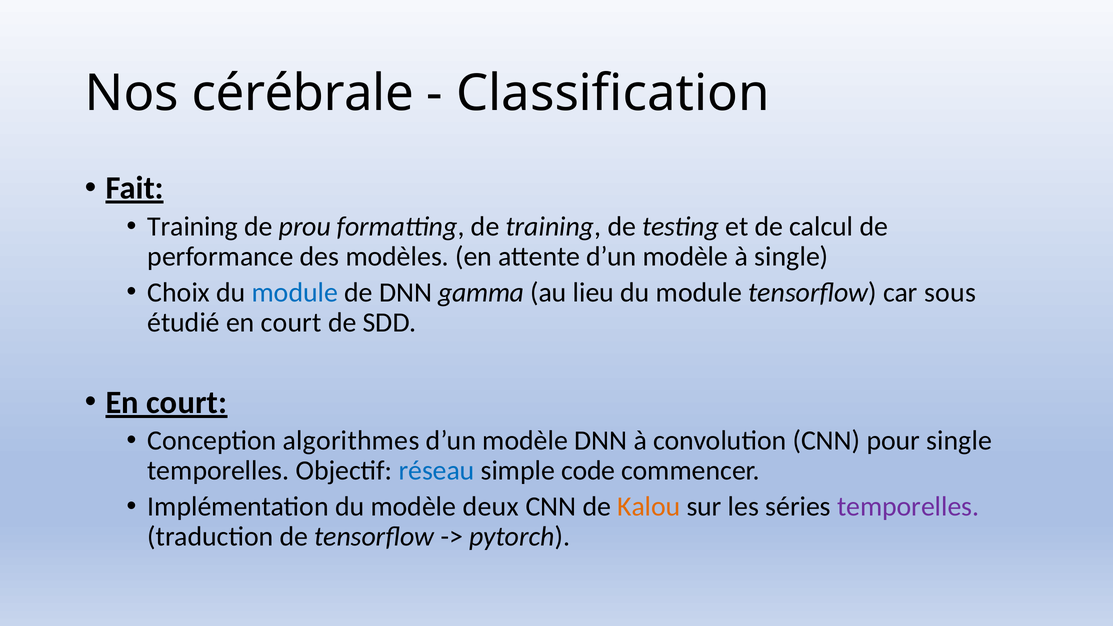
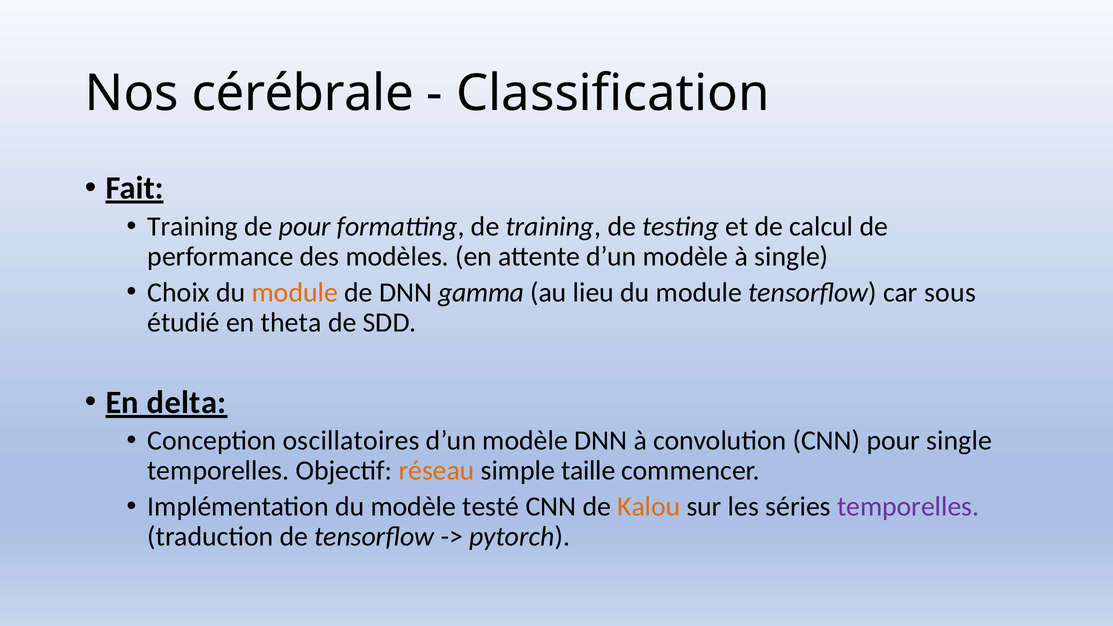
de prou: prou -> pour (305, 227)
module colour: blue -> orange (295, 292)
étudié en court: court -> theta (291, 322)
court: court -> delta (187, 402)
algorithmes: algorithmes -> oscillatoires (351, 441)
réseau colour: blue -> orange (437, 471)
code: code -> taille (588, 471)
deux: deux -> testé (491, 507)
